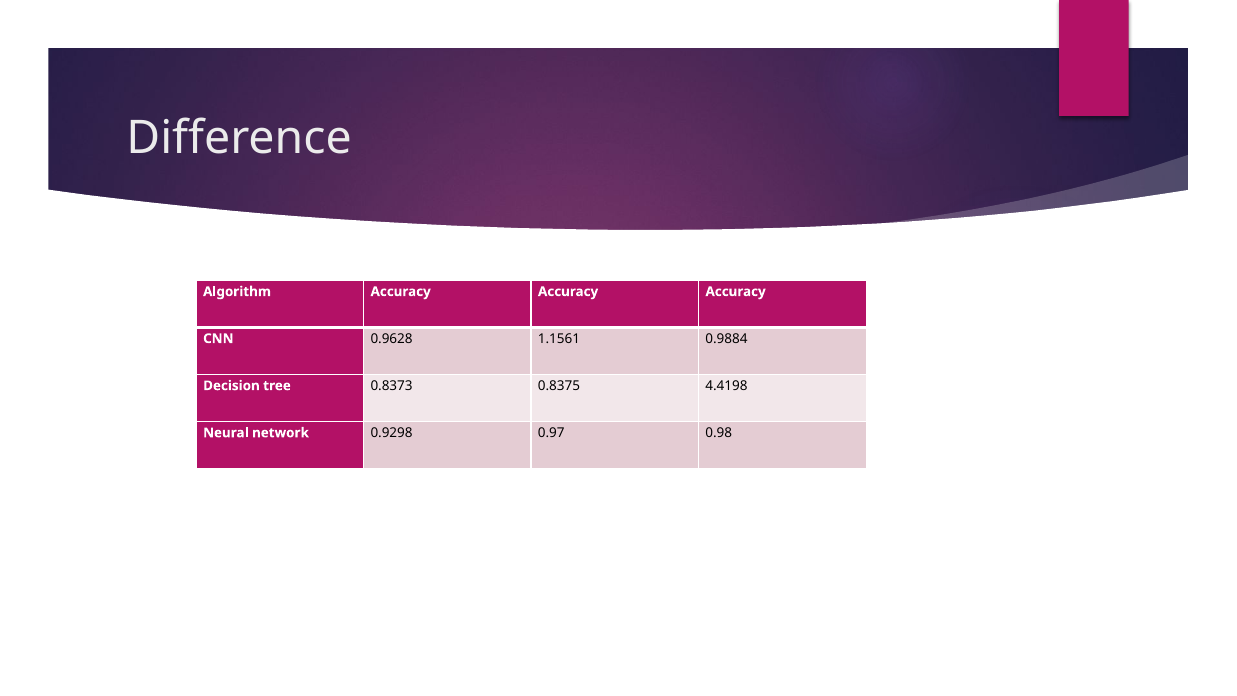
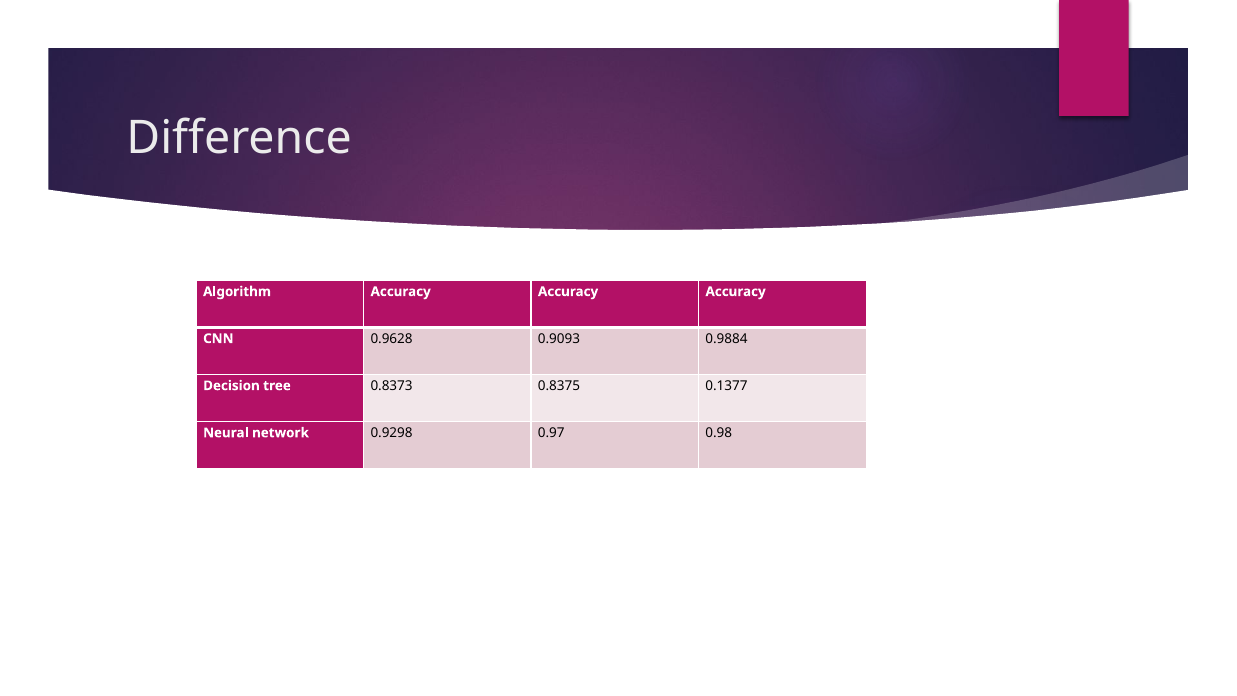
1.1561: 1.1561 -> 0.9093 (559, 339)
4.4198: 4.4198 -> 0.1377 (727, 386)
